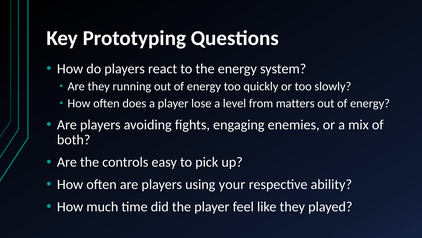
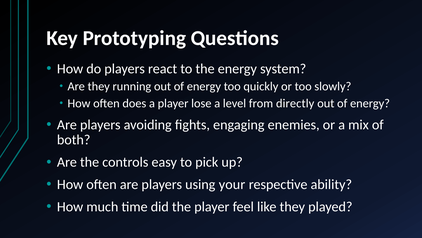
matters: matters -> directly (295, 103)
